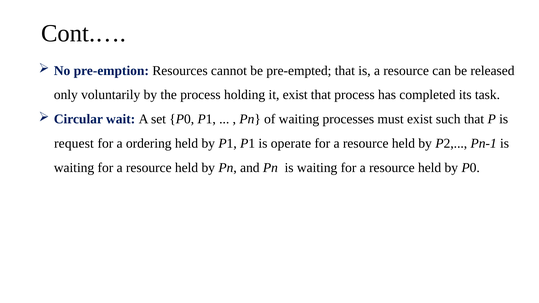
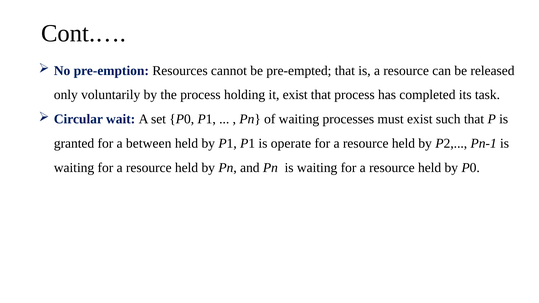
request: request -> granted (74, 143)
ordering: ordering -> between (149, 143)
